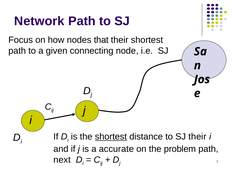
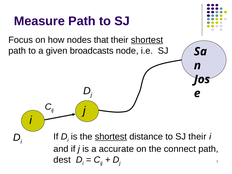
Network: Network -> Measure (39, 21)
shortest underline: none -> present (147, 40)
connecting: connecting -> broadcasts (92, 51)
problem: problem -> connect (180, 149)
next: next -> dest (62, 160)
